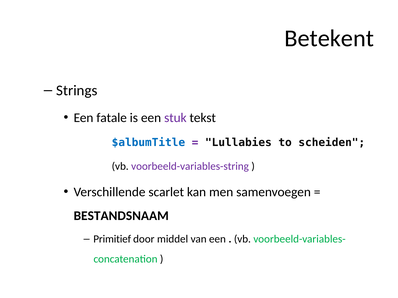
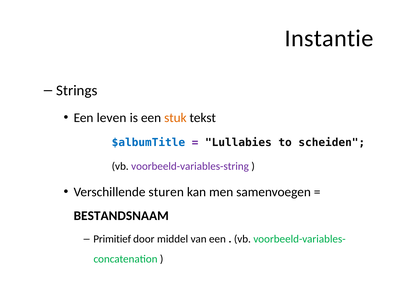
Betekent: Betekent -> Instantie (329, 39)
fatale: fatale -> leven (111, 118)
stuk colour: purple -> orange (175, 118)
scarlet: scarlet -> sturen (166, 192)
